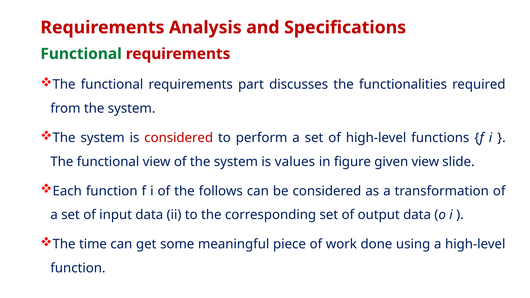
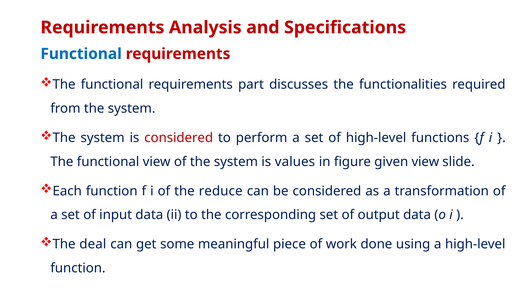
Functional colour: green -> blue (81, 54)
follows: follows -> reduce (221, 191)
time: time -> deal (93, 244)
